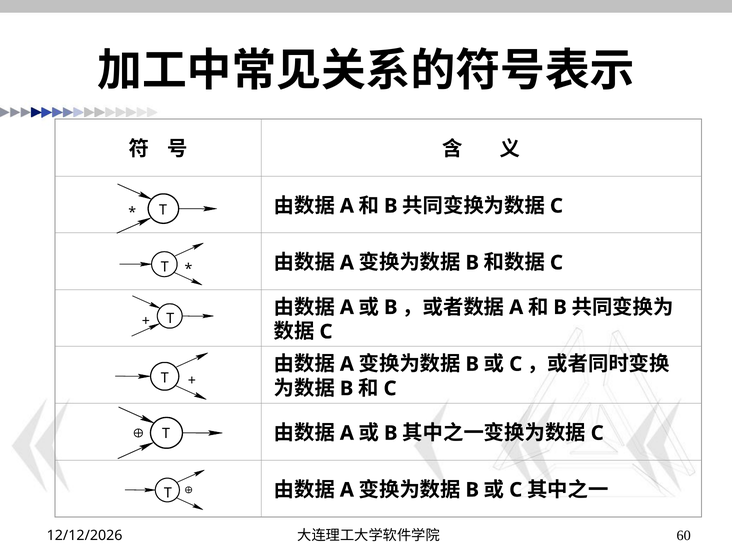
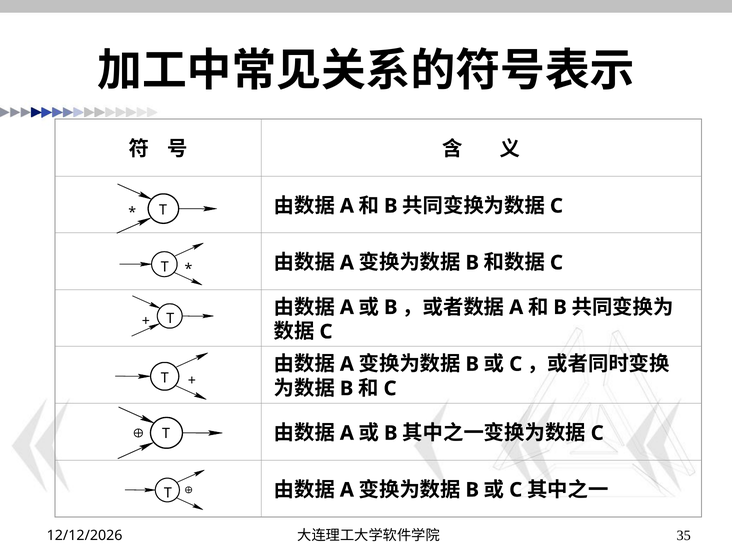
60: 60 -> 35 (684, 536)
